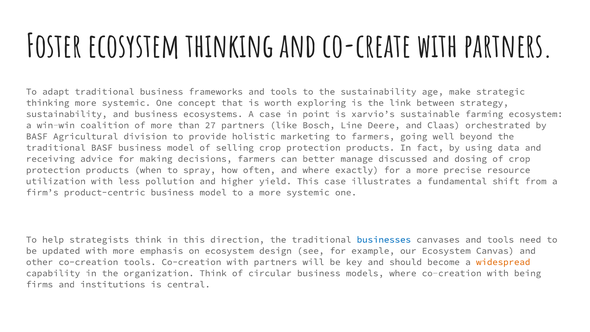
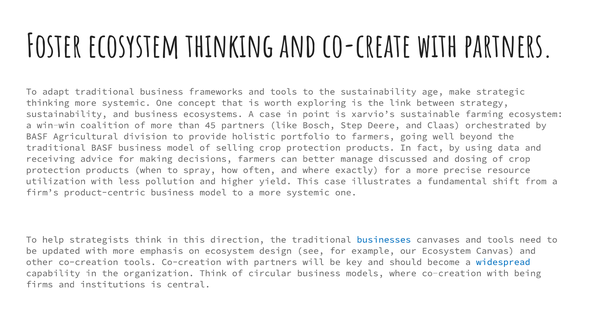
27: 27 -> 45 (210, 125)
Line: Line -> Step (351, 125)
marketing: marketing -> portfolio (305, 136)
widespread colour: orange -> blue (503, 262)
